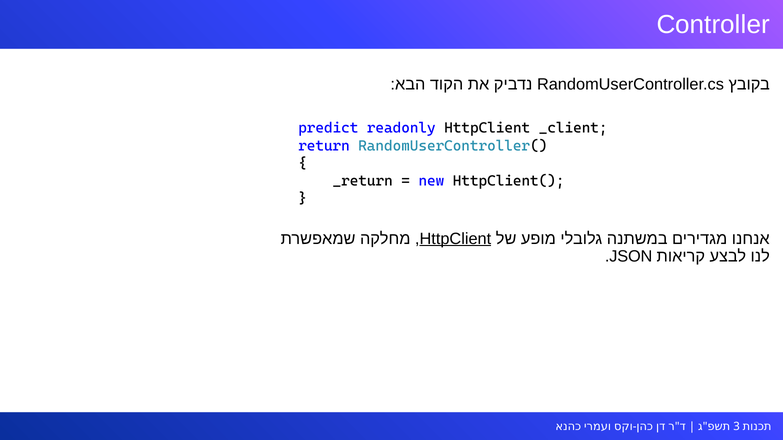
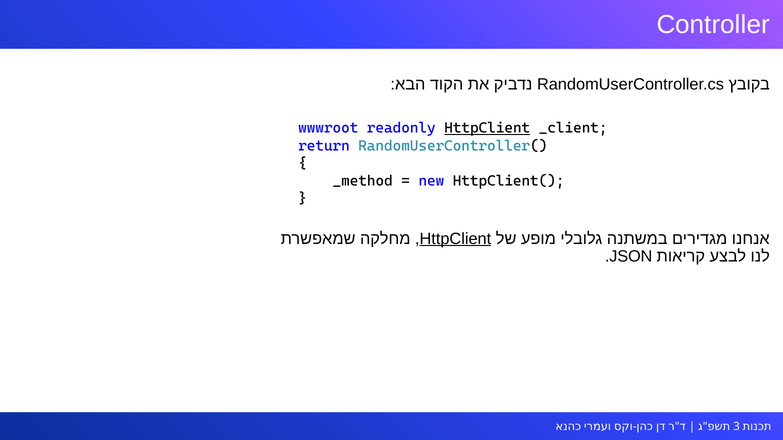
predict: predict -> wwwroot (328, 128)
HttpClient underline: none -> present (487, 128)
_return: _return -> _method (363, 181)
